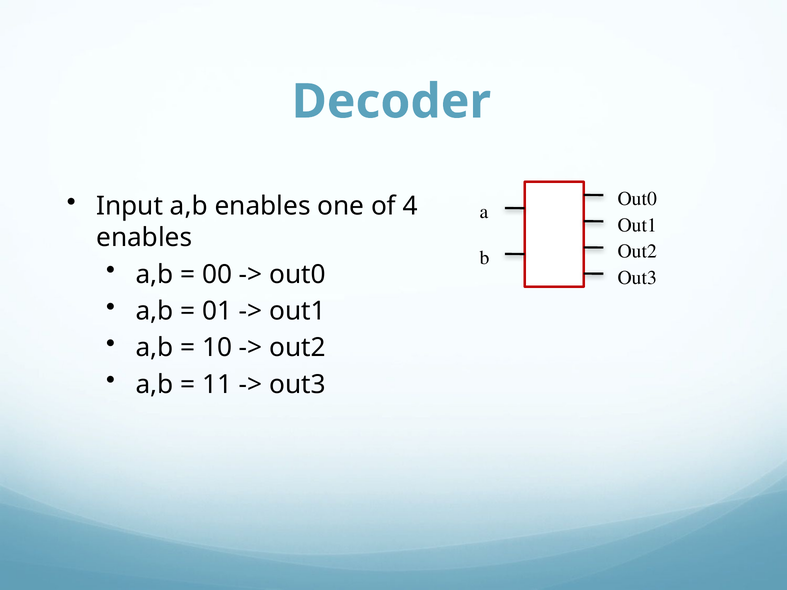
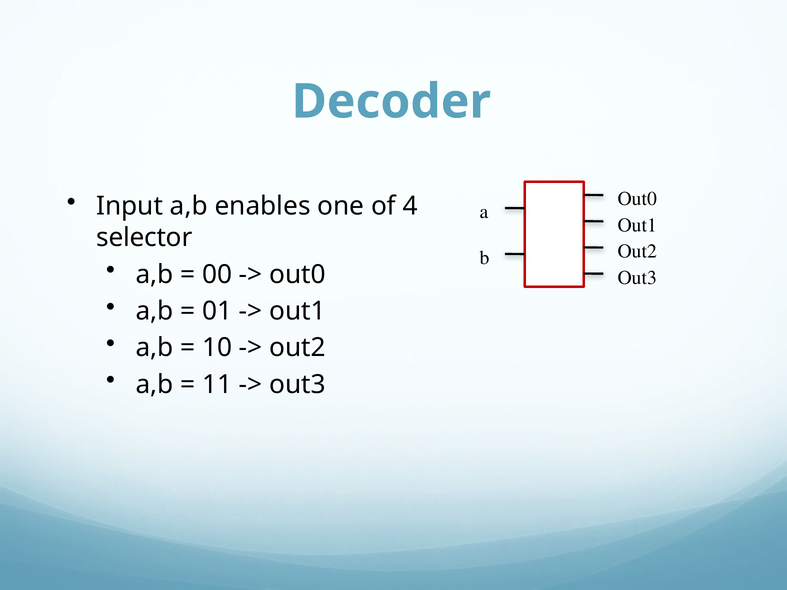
enables: enables -> selector (144, 238)
